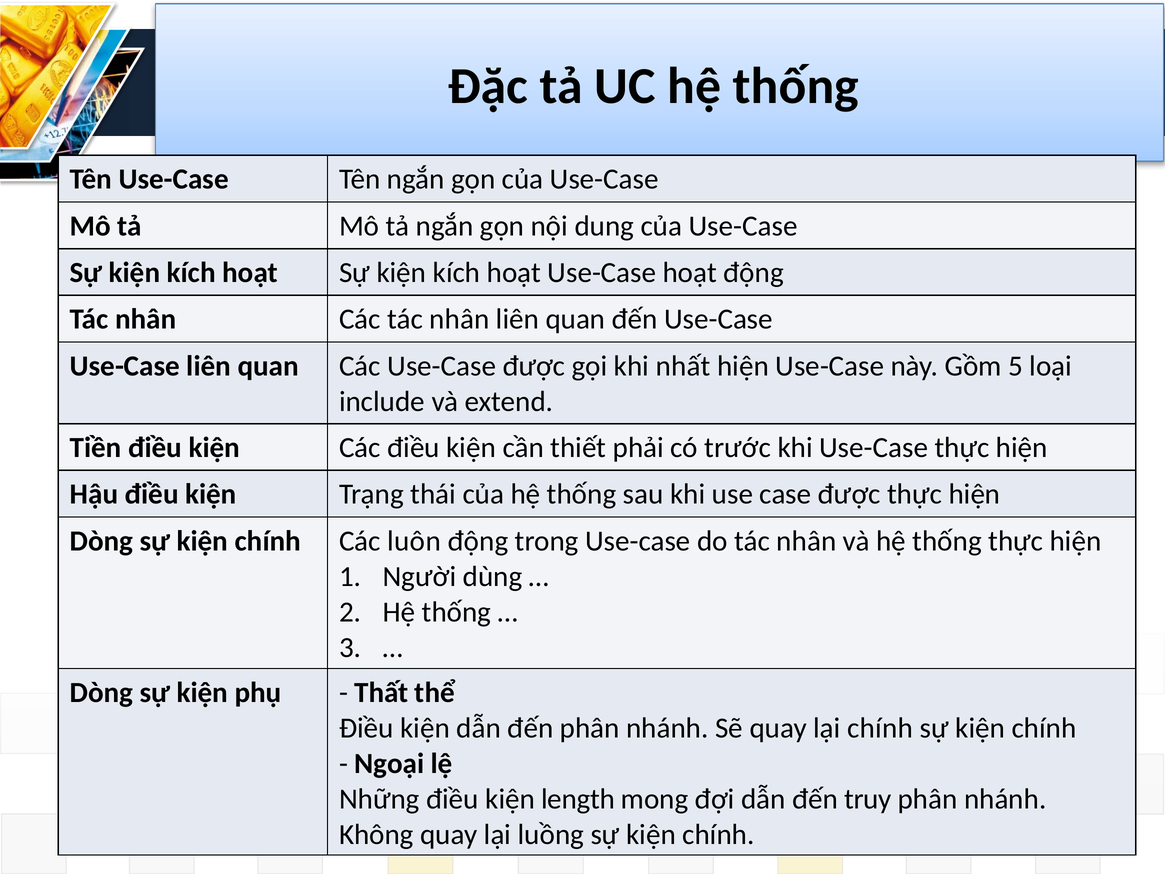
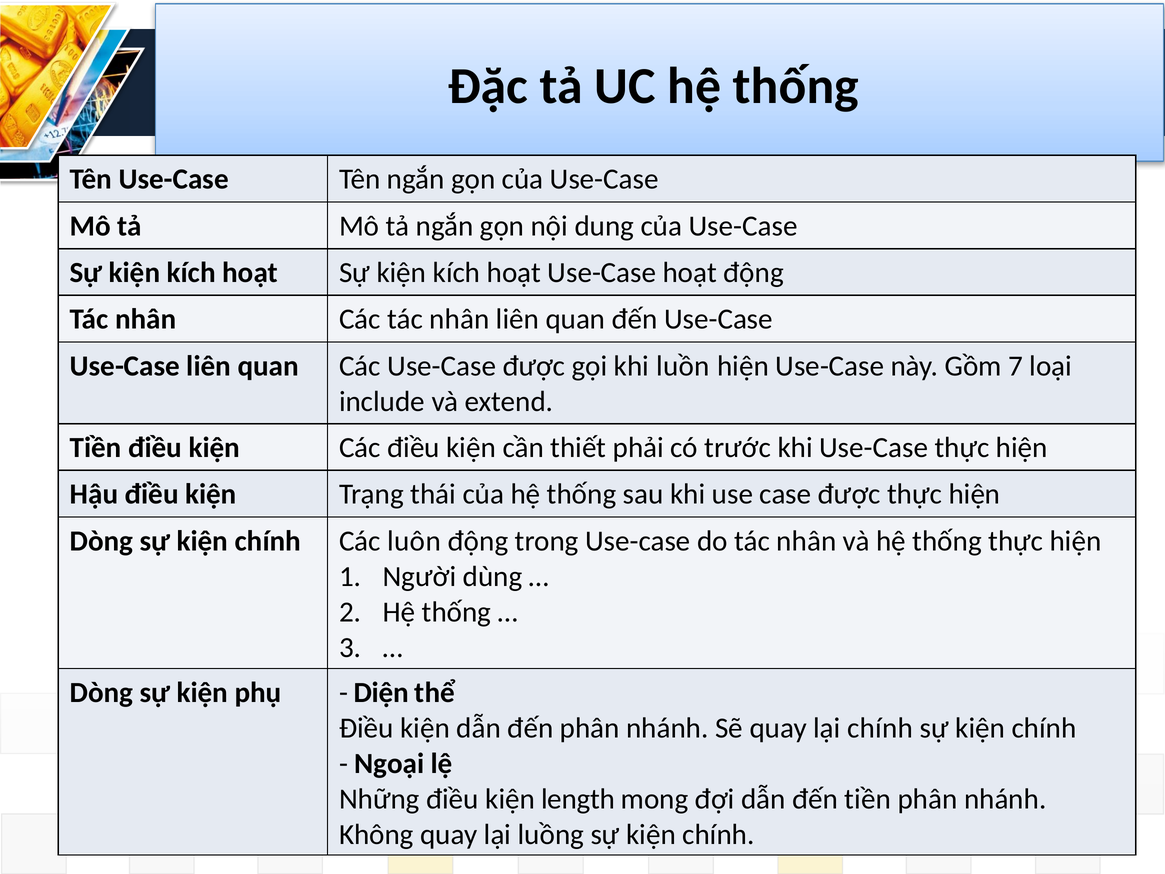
nhất: nhất -> luồn (683, 366)
5: 5 -> 7 (1016, 366)
Thất: Thất -> Diện (381, 692)
đến truy: truy -> tiền (868, 799)
